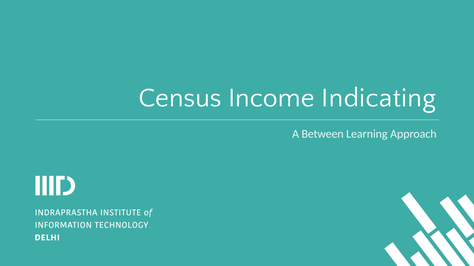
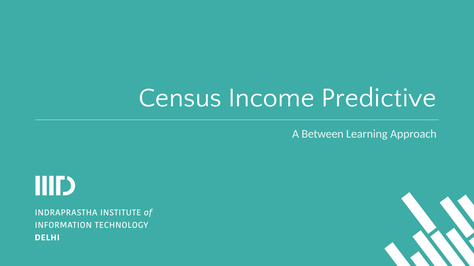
Indicating: Indicating -> Predictive (379, 98)
